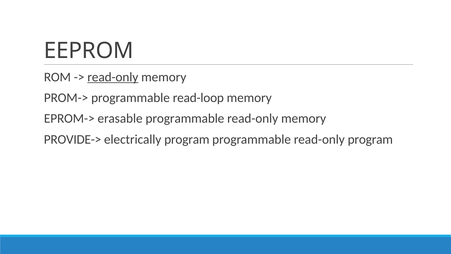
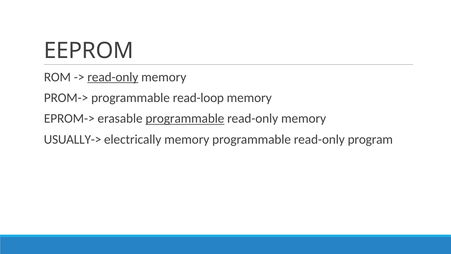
programmable underline: none -> present (185, 118)
PROVIDE->: PROVIDE-> -> USUALLY-> (73, 139)
electrically program: program -> memory (187, 139)
